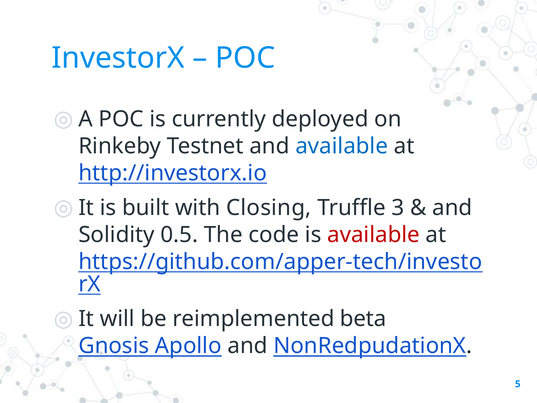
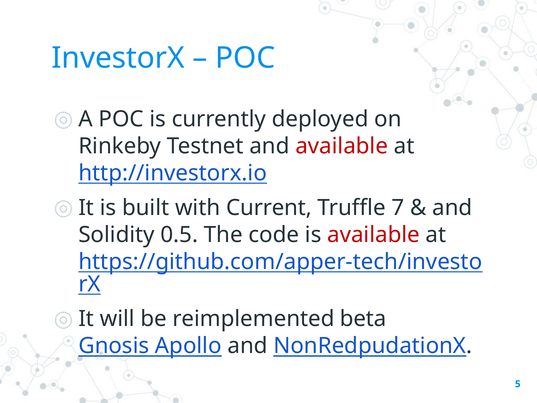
available colour: blue -> red (342, 146)
Closing: Closing -> Current (269, 208)
3: 3 -> 7 (398, 208)
